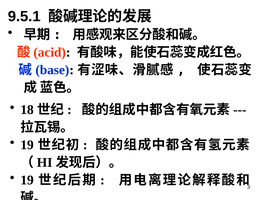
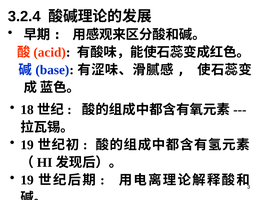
9.5.1: 9.5.1 -> 3.2.4 (24, 16)
